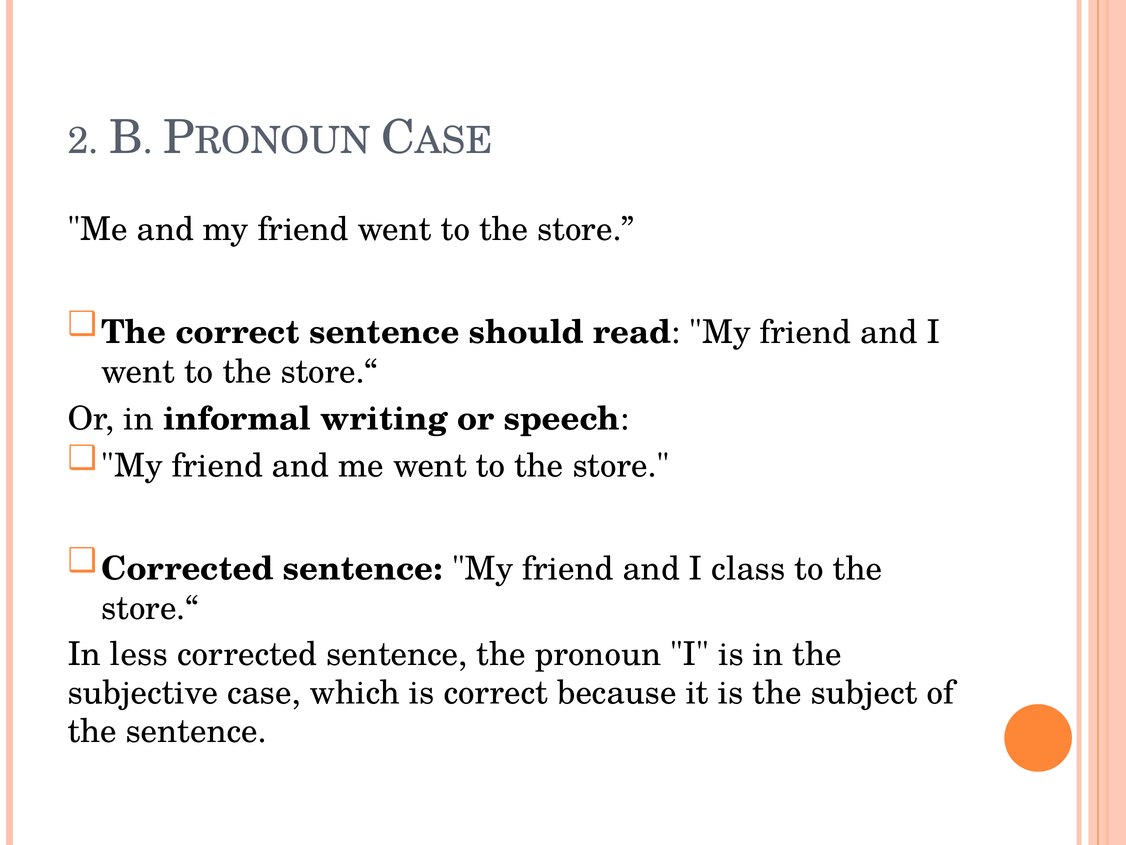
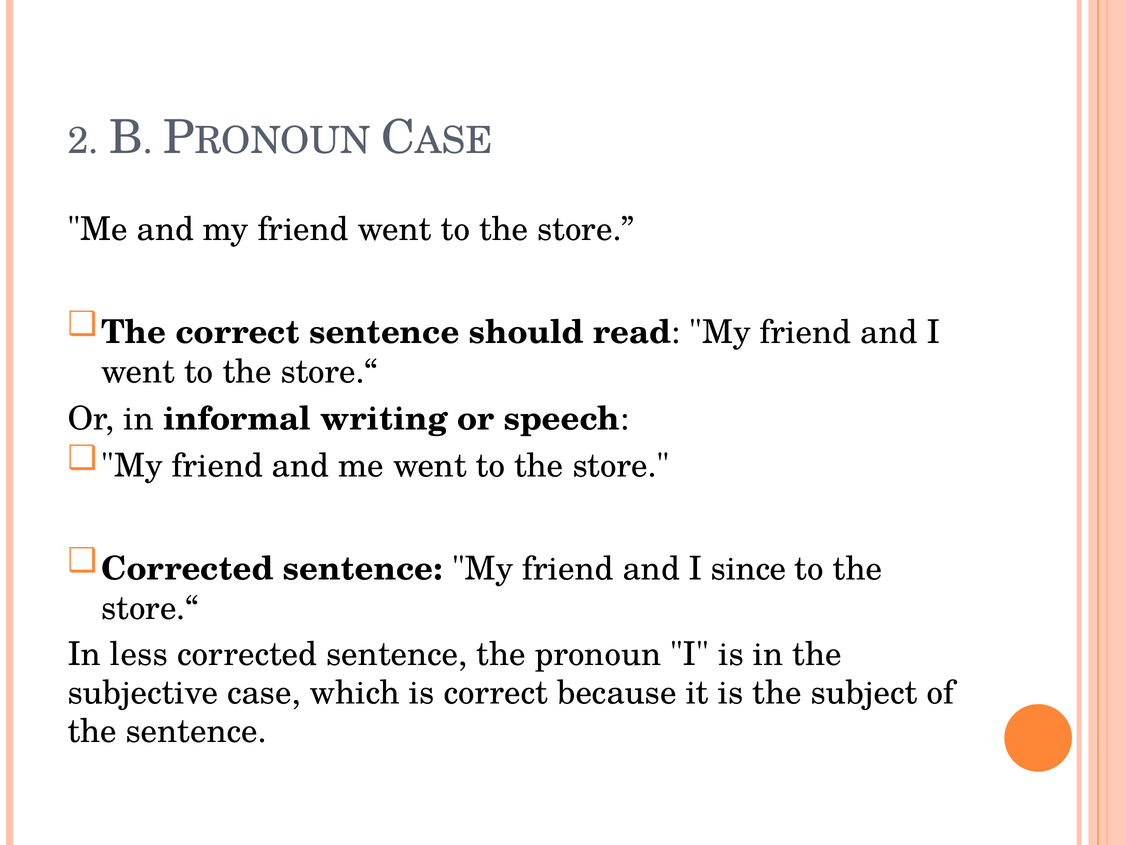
class: class -> since (749, 568)
